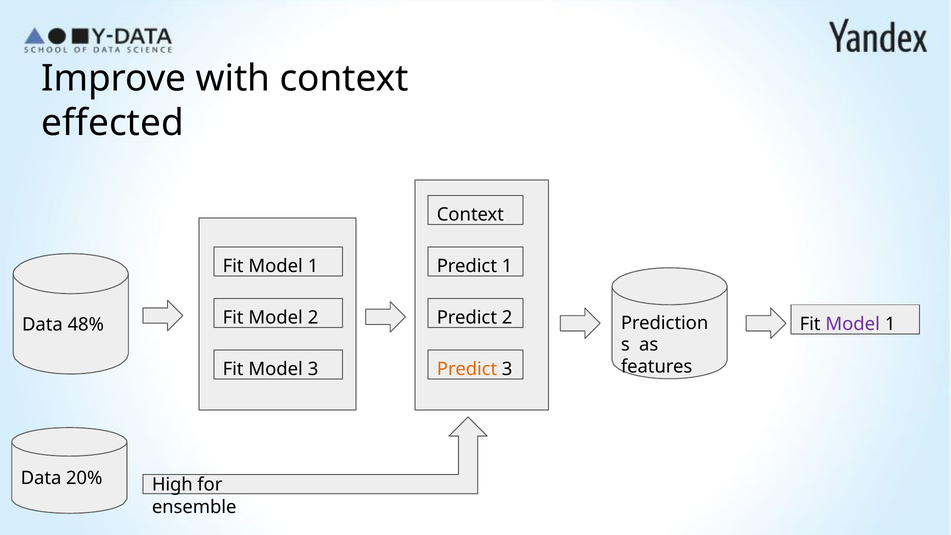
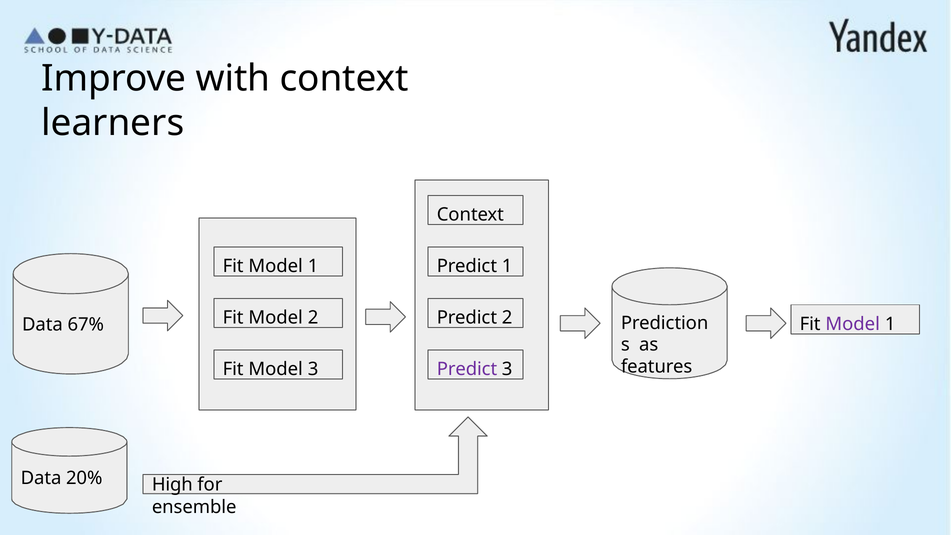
effected: effected -> learners (113, 123)
48%: 48% -> 67% (86, 325)
Predict colour: orange -> purple (467, 369)
